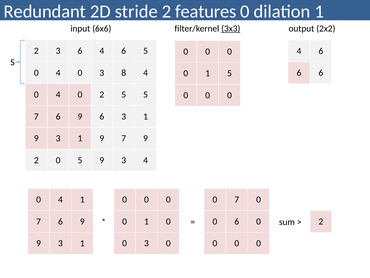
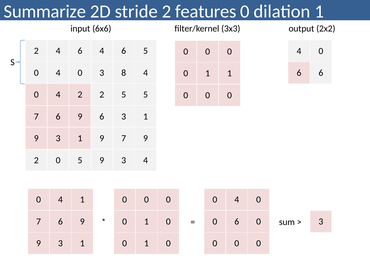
Redundant: Redundant -> Summarize (45, 11)
3x3 underline: present -> none (231, 29)
2 3: 3 -> 4 (58, 51)
6: 6 -> 0 (321, 51)
1 5: 5 -> 1 (229, 73)
0: 0 -> 2 (80, 94)
7: 7 -> 4 (237, 199)
2: 2 -> 3 (321, 221)
3: 3 -> 1 (146, 243)
